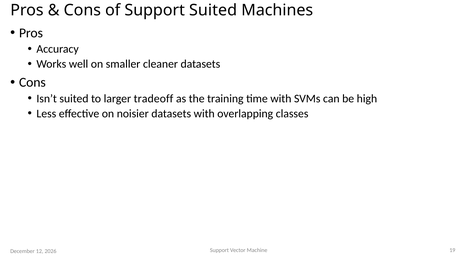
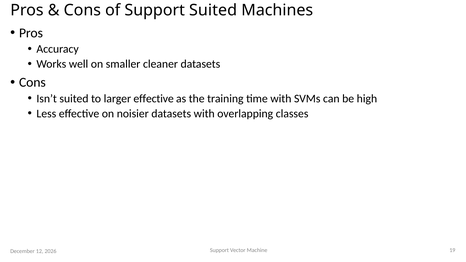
larger tradeoff: tradeoff -> effective (154, 99)
